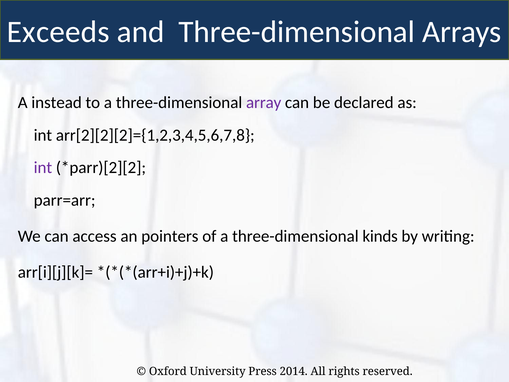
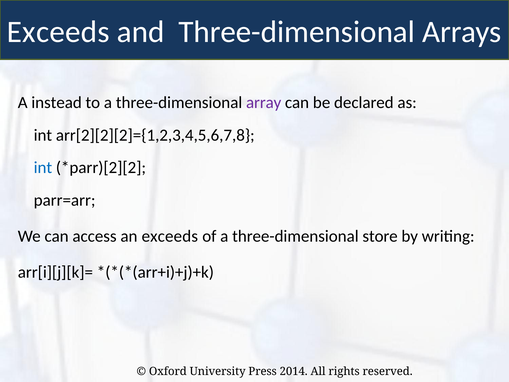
int colour: purple -> blue (43, 168)
an pointers: pointers -> exceeds (170, 236)
kinds: kinds -> store (380, 236)
